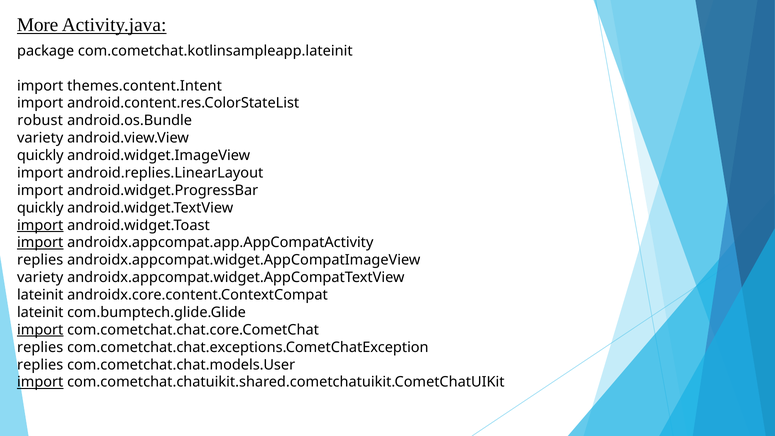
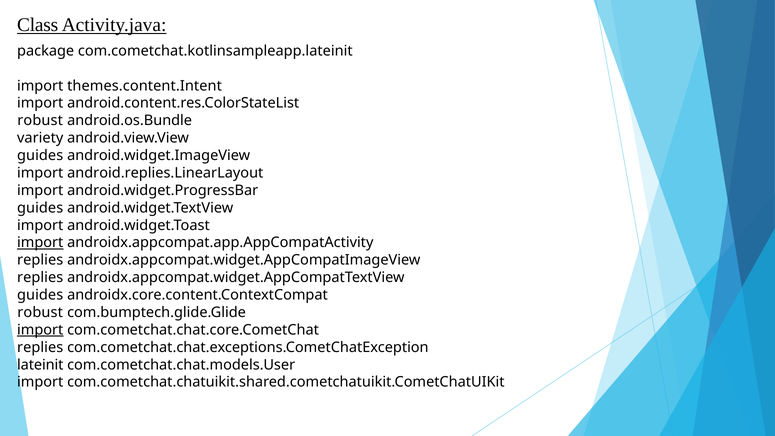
More: More -> Class (38, 25)
quickly: quickly -> guides (40, 155)
quickly: quickly -> guides (40, 208)
import underline: present -> none (40, 225)
variety: variety -> replies (40, 278)
lateinit: lateinit -> guides (40, 295)
lateinit: lateinit -> robust (40, 312)
replies: replies -> lateinit (40, 365)
import underline: present -> none (40, 382)
